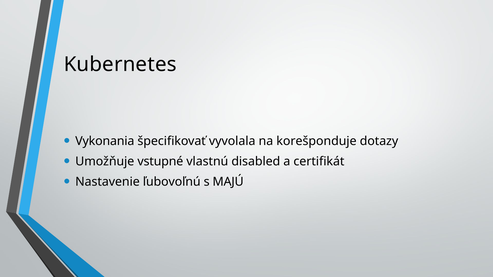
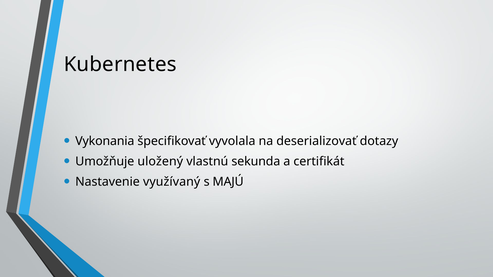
korešponduje: korešponduje -> deserializovať (316, 141)
vstupné: vstupné -> uložený (160, 162)
disabled: disabled -> sekunda (256, 162)
ľubovoľnú: ľubovoľnú -> využívaný (172, 182)
